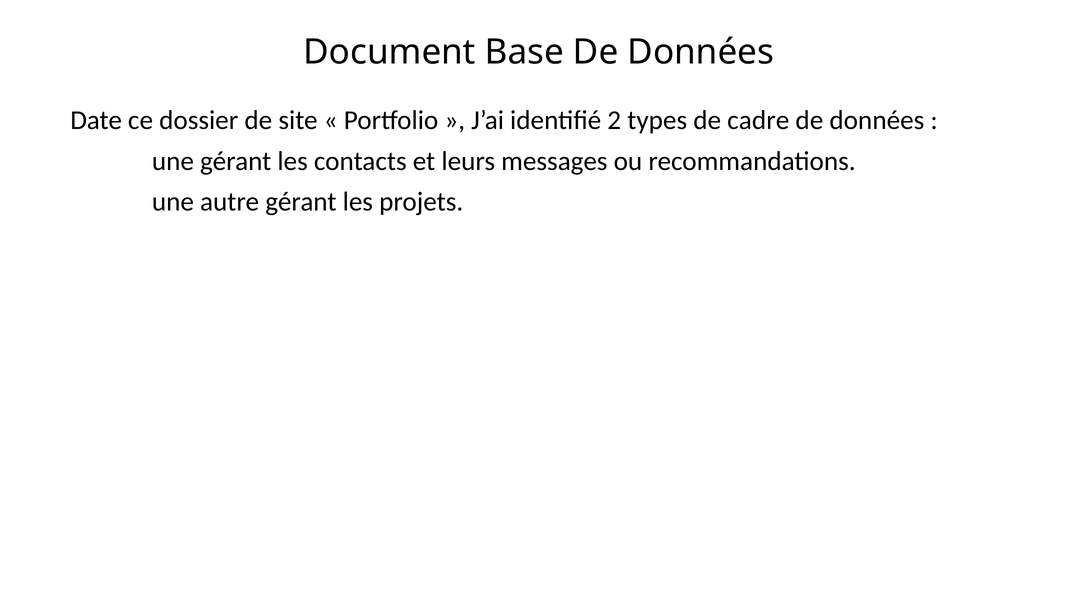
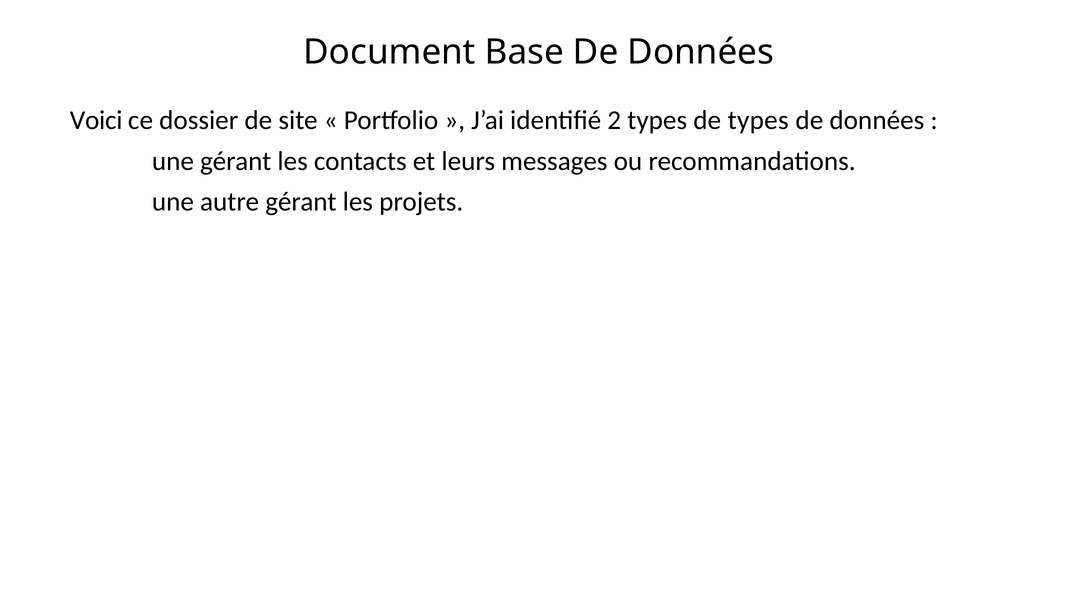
Date: Date -> Voici (96, 120)
de cadre: cadre -> types (758, 120)
